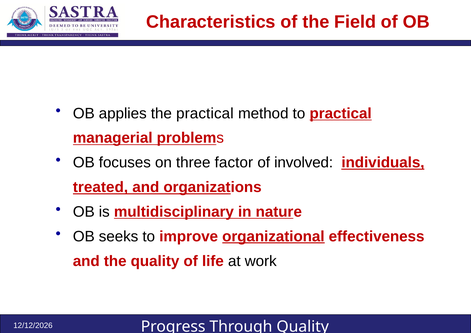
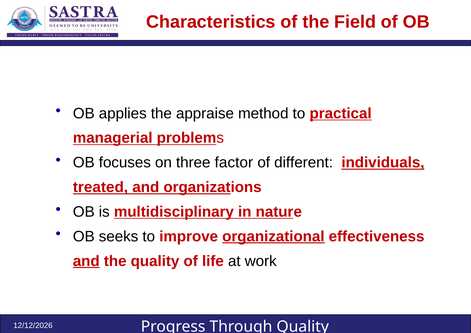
the practical: practical -> appraise (205, 113)
involved: involved -> different (304, 163)
and underline: none -> present (86, 261)
